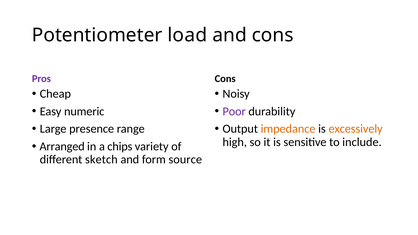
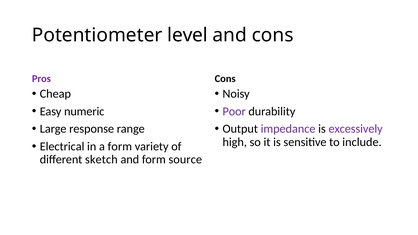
load: load -> level (188, 35)
presence: presence -> response (92, 129)
impedance colour: orange -> purple (288, 129)
excessively colour: orange -> purple (356, 129)
Arranged: Arranged -> Electrical (62, 147)
a chips: chips -> form (120, 147)
